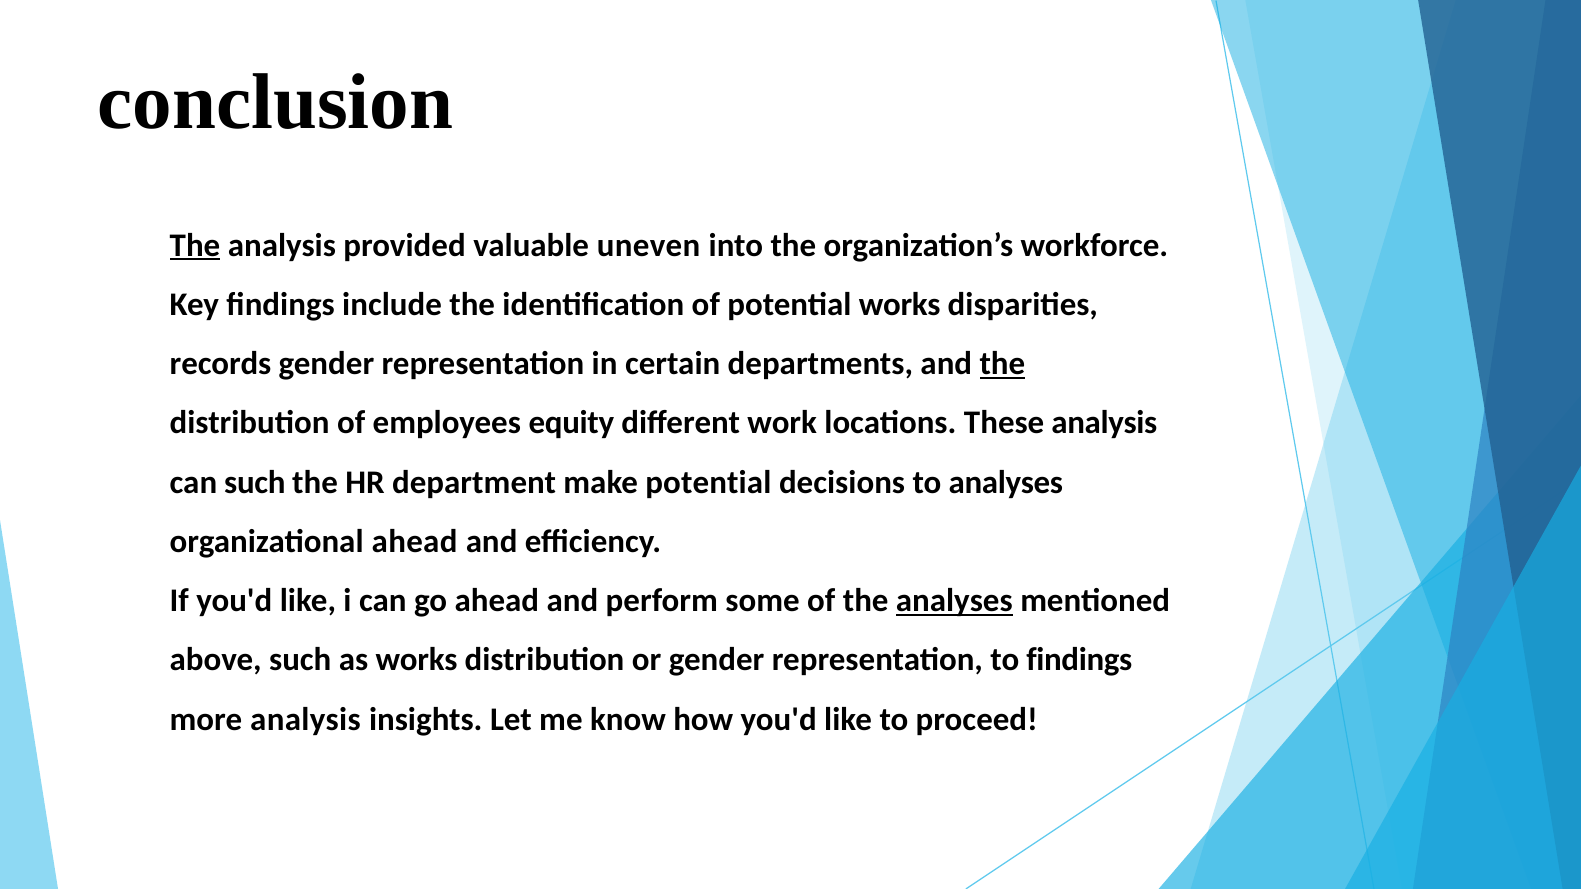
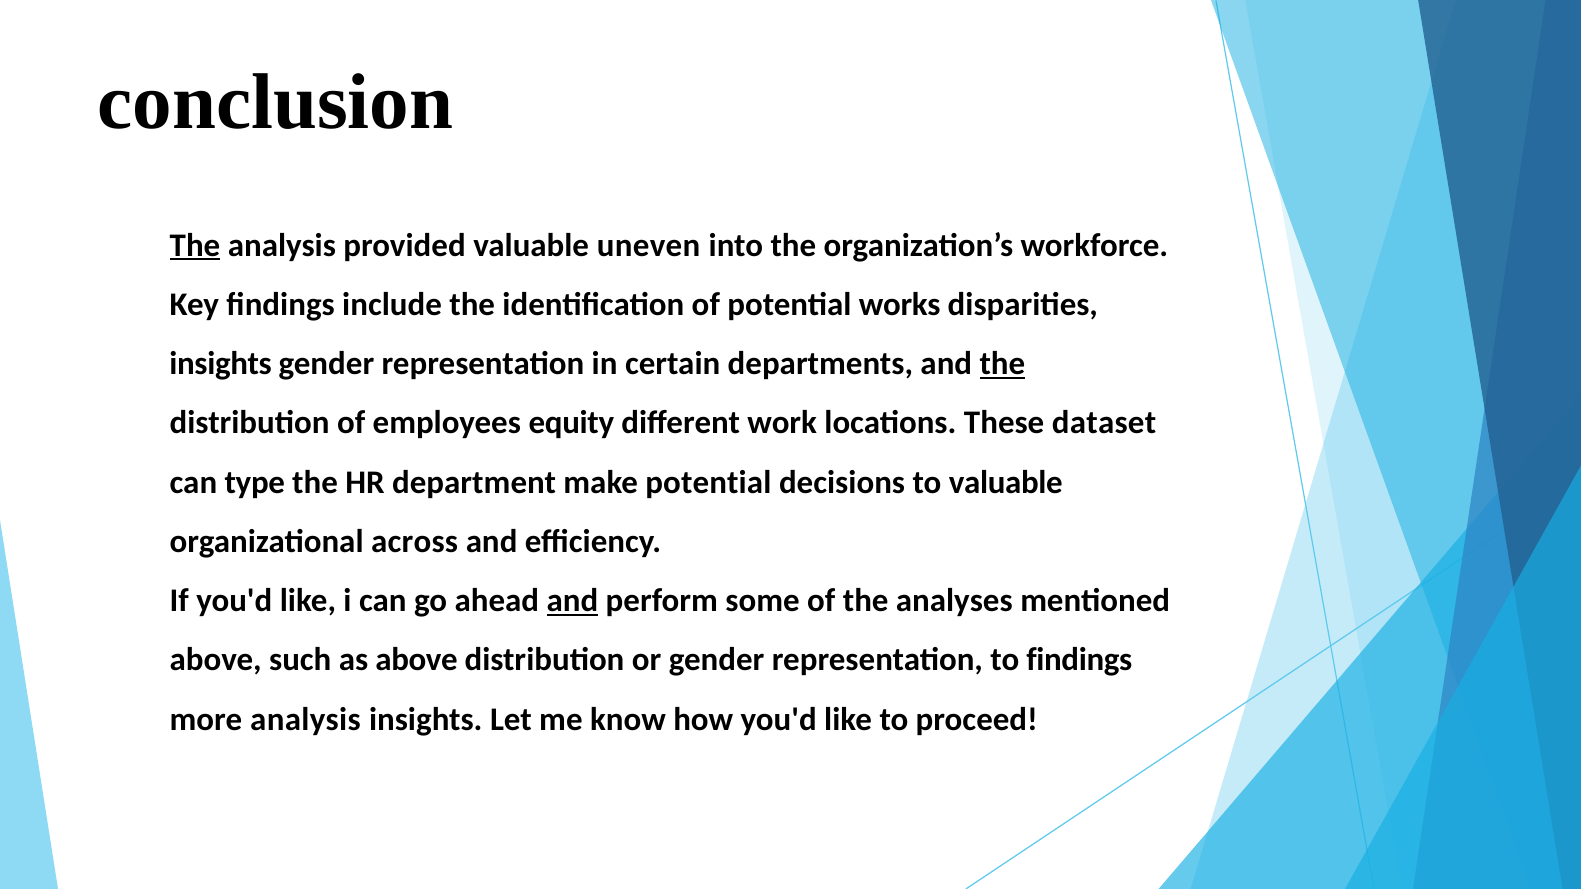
records: records -> insights (221, 364)
These analysis: analysis -> dataset (1104, 423)
can such: such -> type (255, 482)
to analyses: analyses -> valuable (1006, 482)
organizational ahead: ahead -> across (415, 542)
and underline: none -> present (572, 601)
analyses underline: present -> none (954, 601)
as works: works -> above (417, 660)
